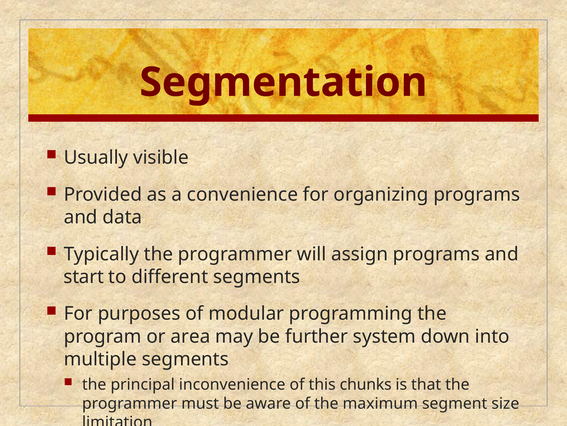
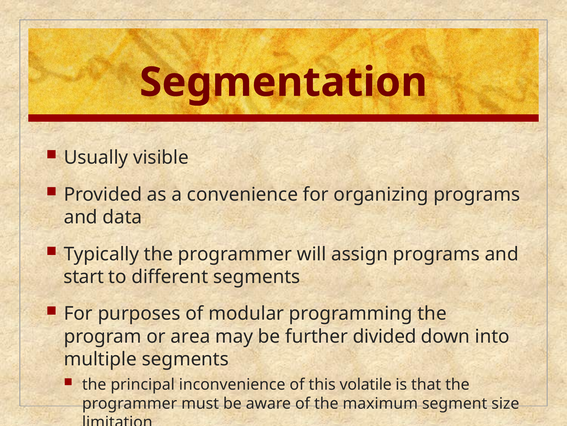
system: system -> divided (385, 336)
chunks: chunks -> volatile (366, 384)
